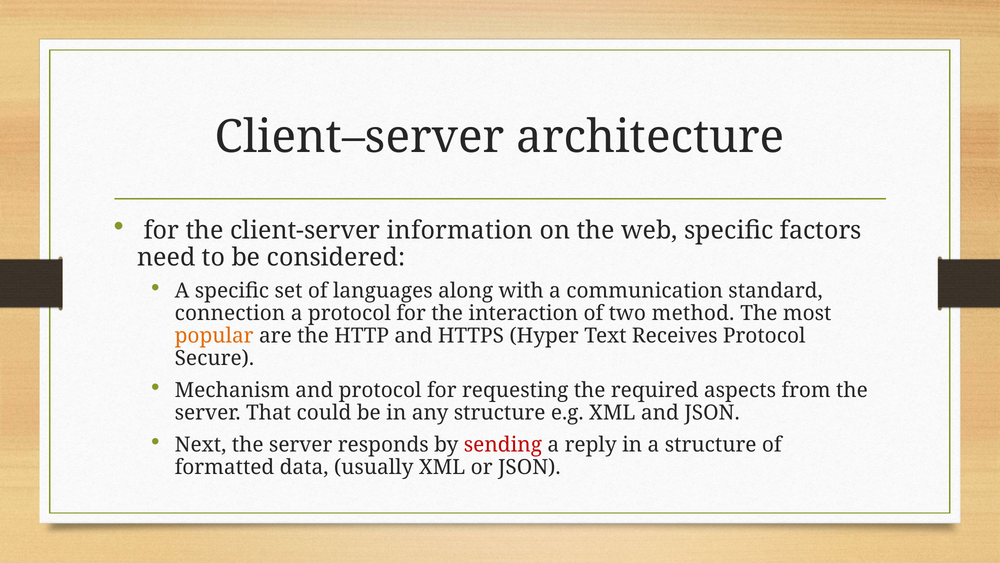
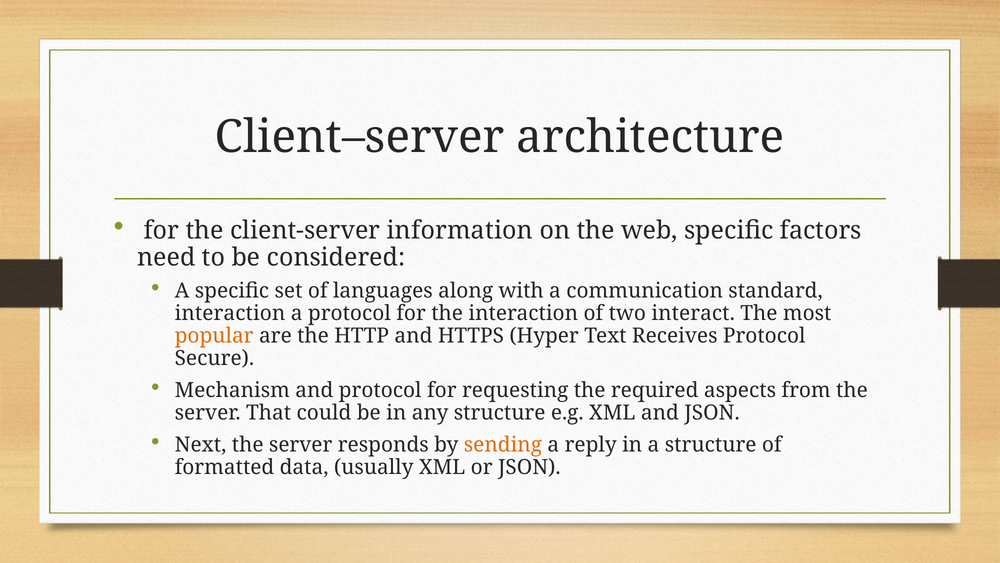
connection: connection -> interaction (230, 313)
method: method -> interact (693, 313)
sending colour: red -> orange (503, 444)
